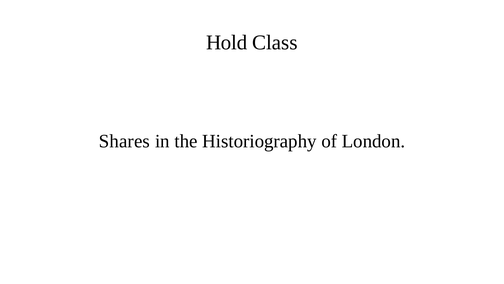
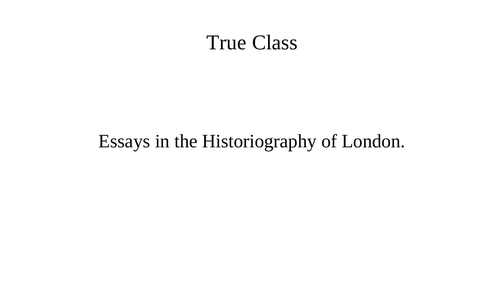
Hold: Hold -> True (226, 42)
Shares: Shares -> Essays (124, 141)
